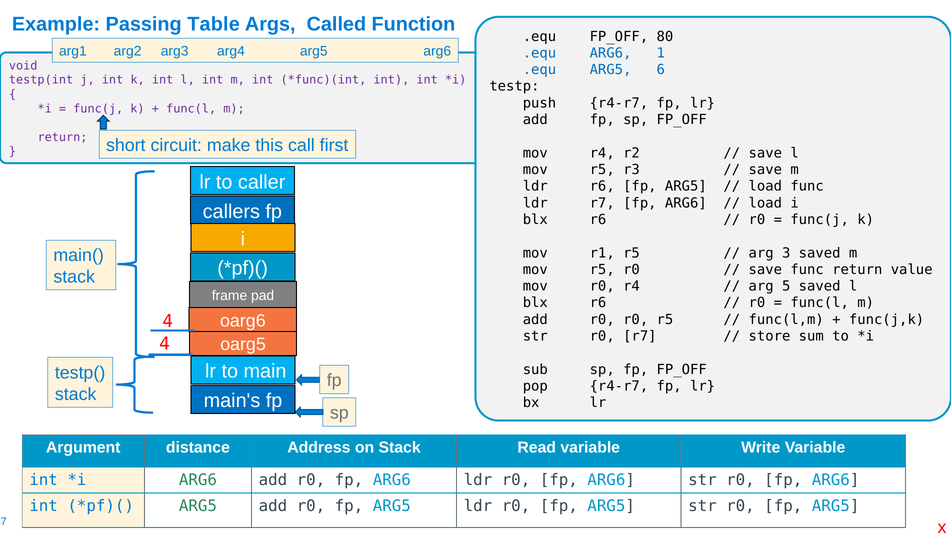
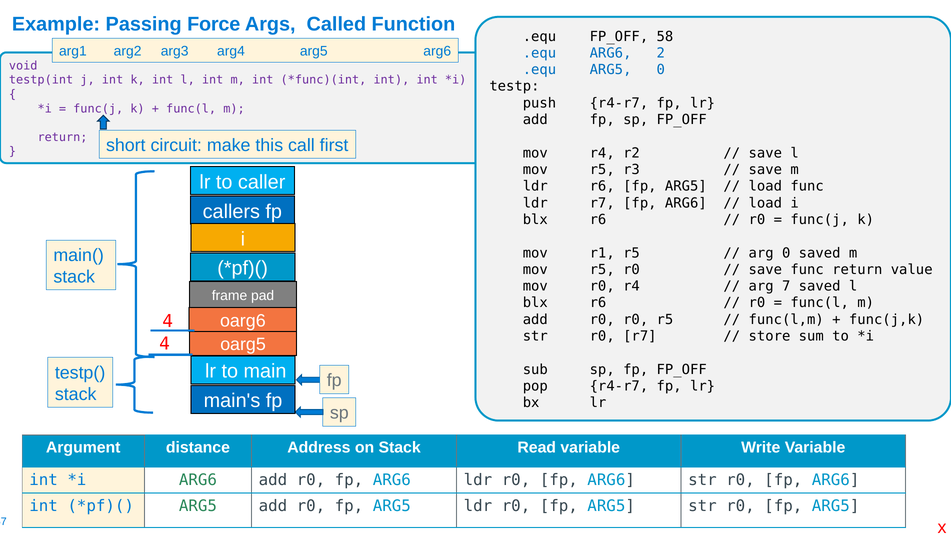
Table: Table -> Force (214, 24)
80: 80 -> 58 (665, 36)
1: 1 -> 2 (661, 53)
ARG5 6: 6 -> 0 (661, 70)
arg 3: 3 -> 0 (786, 253)
5: 5 -> 7 (786, 286)
